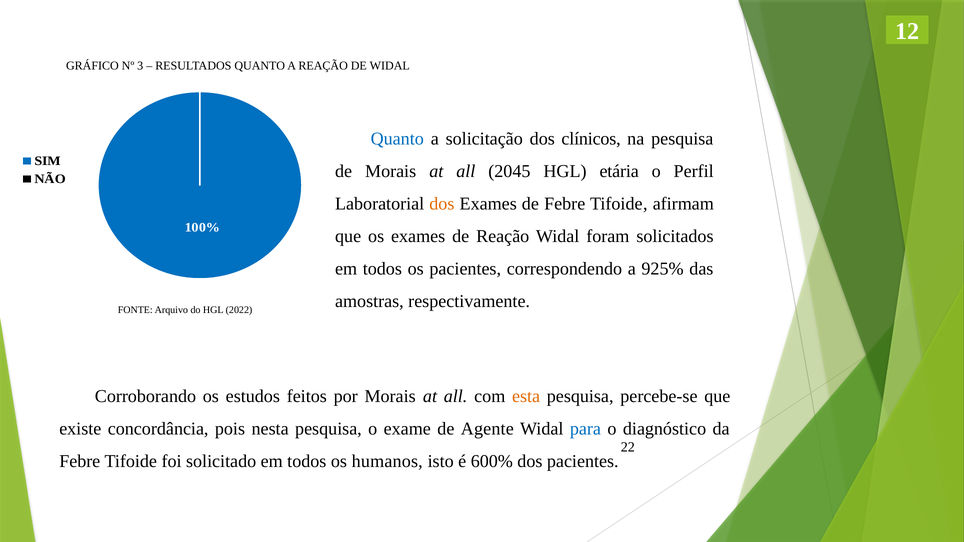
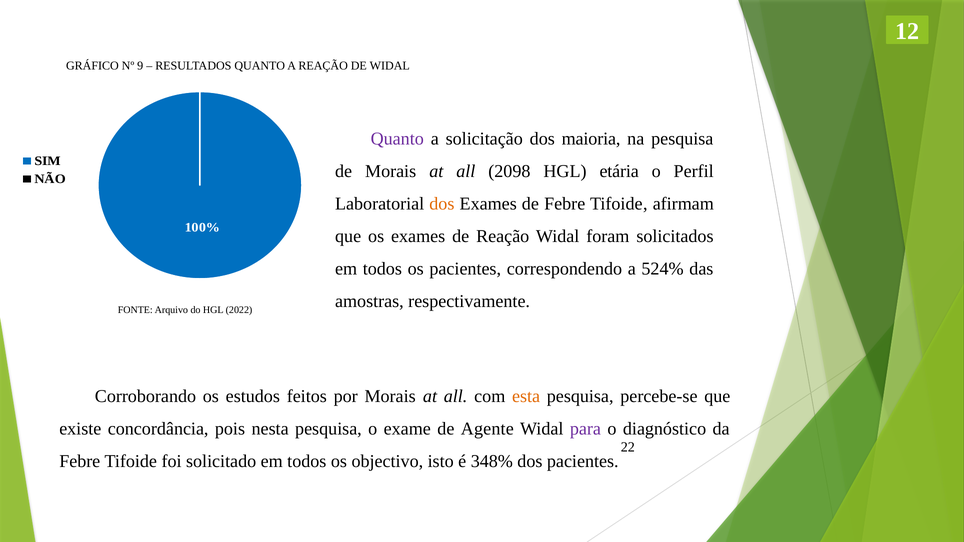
3: 3 -> 9 (140, 66)
Quanto colour: blue -> purple (397, 139)
clínicos: clínicos -> maioria (591, 139)
2045: 2045 -> 2098 (509, 171)
925%: 925% -> 524% (663, 269)
para colour: blue -> purple (585, 429)
humanos: humanos -> objectivo (387, 462)
600%: 600% -> 348% (492, 462)
